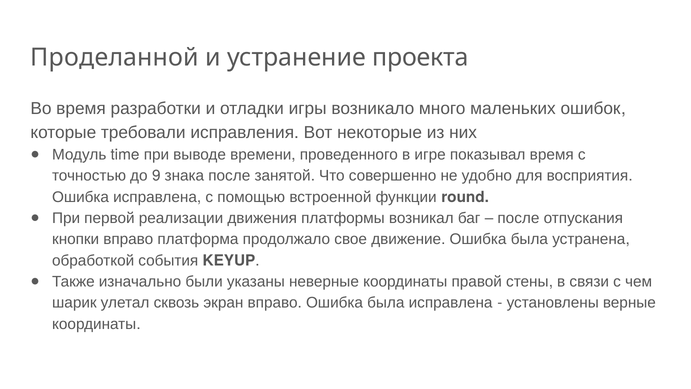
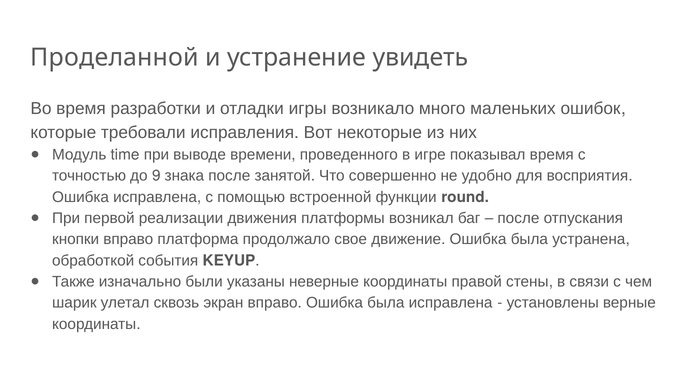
проекта: проекта -> увидеть (420, 57)
